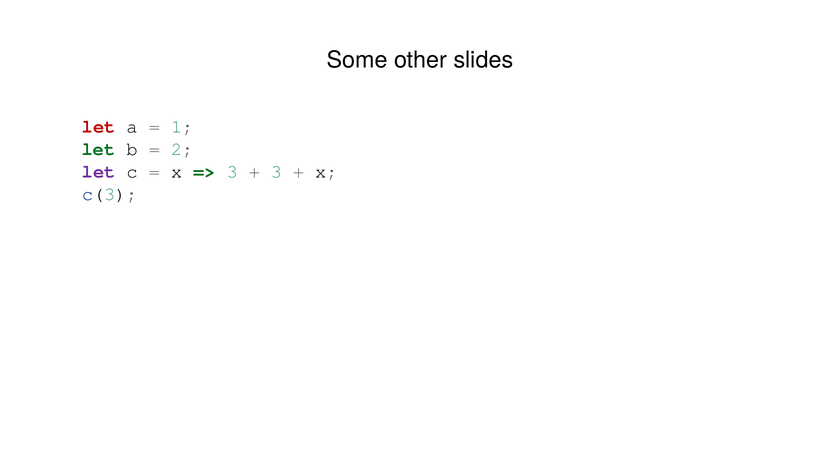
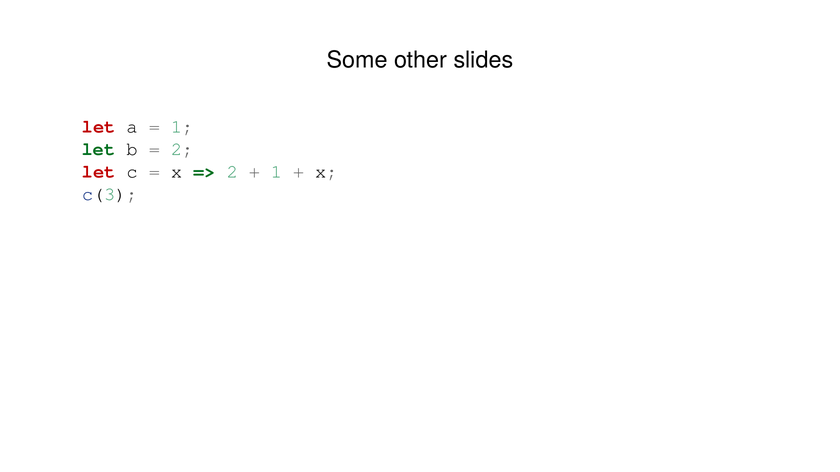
let colour: purple -> red (99, 172)
3: 3 -> 2 (232, 172)
3: 3 -> 1 (276, 172)
